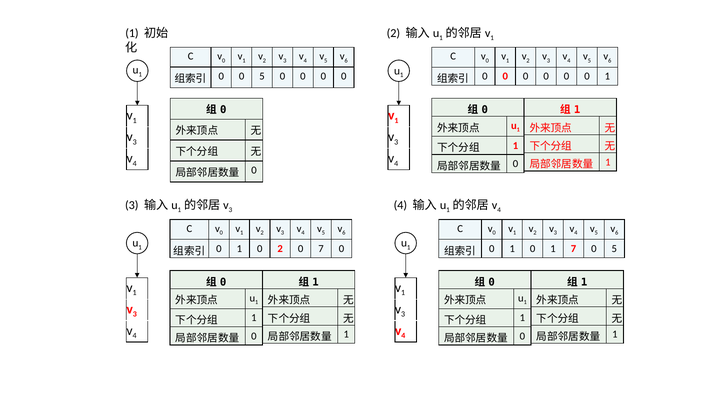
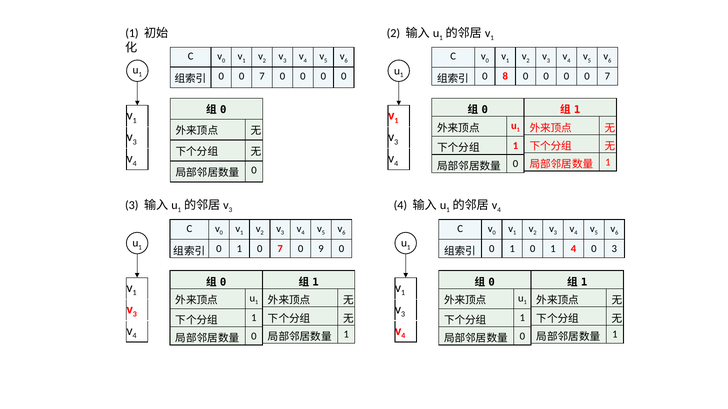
5: 5 -> 7 (262, 76)
0: 0 -> 8 (505, 77)
0 0 0 1: 1 -> 7 (607, 77)
1 0 2: 2 -> 7 (280, 249)
0 7: 7 -> 9 (321, 249)
0 1 7: 7 -> 4 (573, 249)
5: 5 -> 3 (614, 249)
